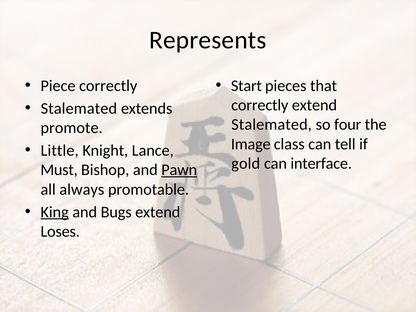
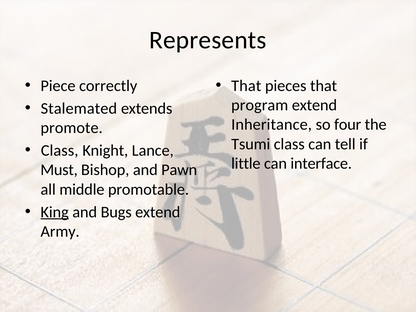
Start: Start -> That (246, 86)
correctly: correctly -> program (260, 105)
Stalemated: Stalemated -> Inheritance (272, 125)
Image: Image -> Tsumi (251, 144)
Little: Little -> Class (60, 150)
gold: gold -> little (246, 163)
Pawn underline: present -> none (179, 170)
always: always -> middle (82, 189)
Loses: Loses -> Army (60, 231)
